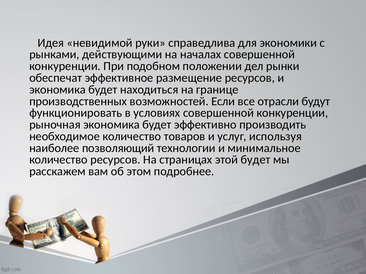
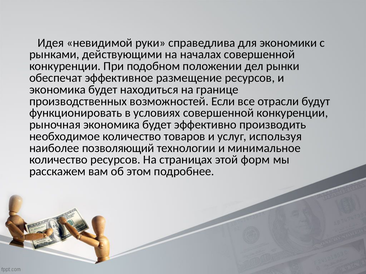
этой будет: будет -> форм (255, 160)
